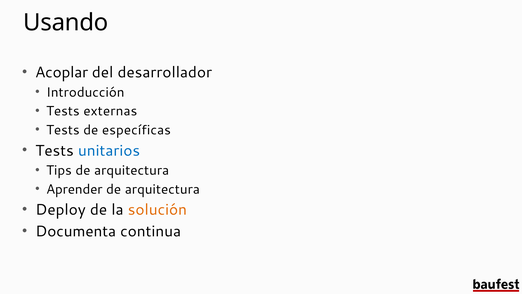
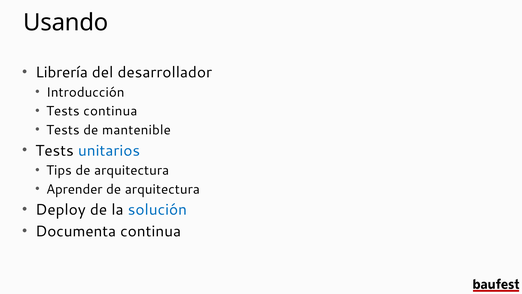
Acoplar: Acoplar -> Librería (62, 72)
Tests externas: externas -> continua (110, 111)
específicas: específicas -> mantenible (136, 130)
solución colour: orange -> blue (157, 210)
